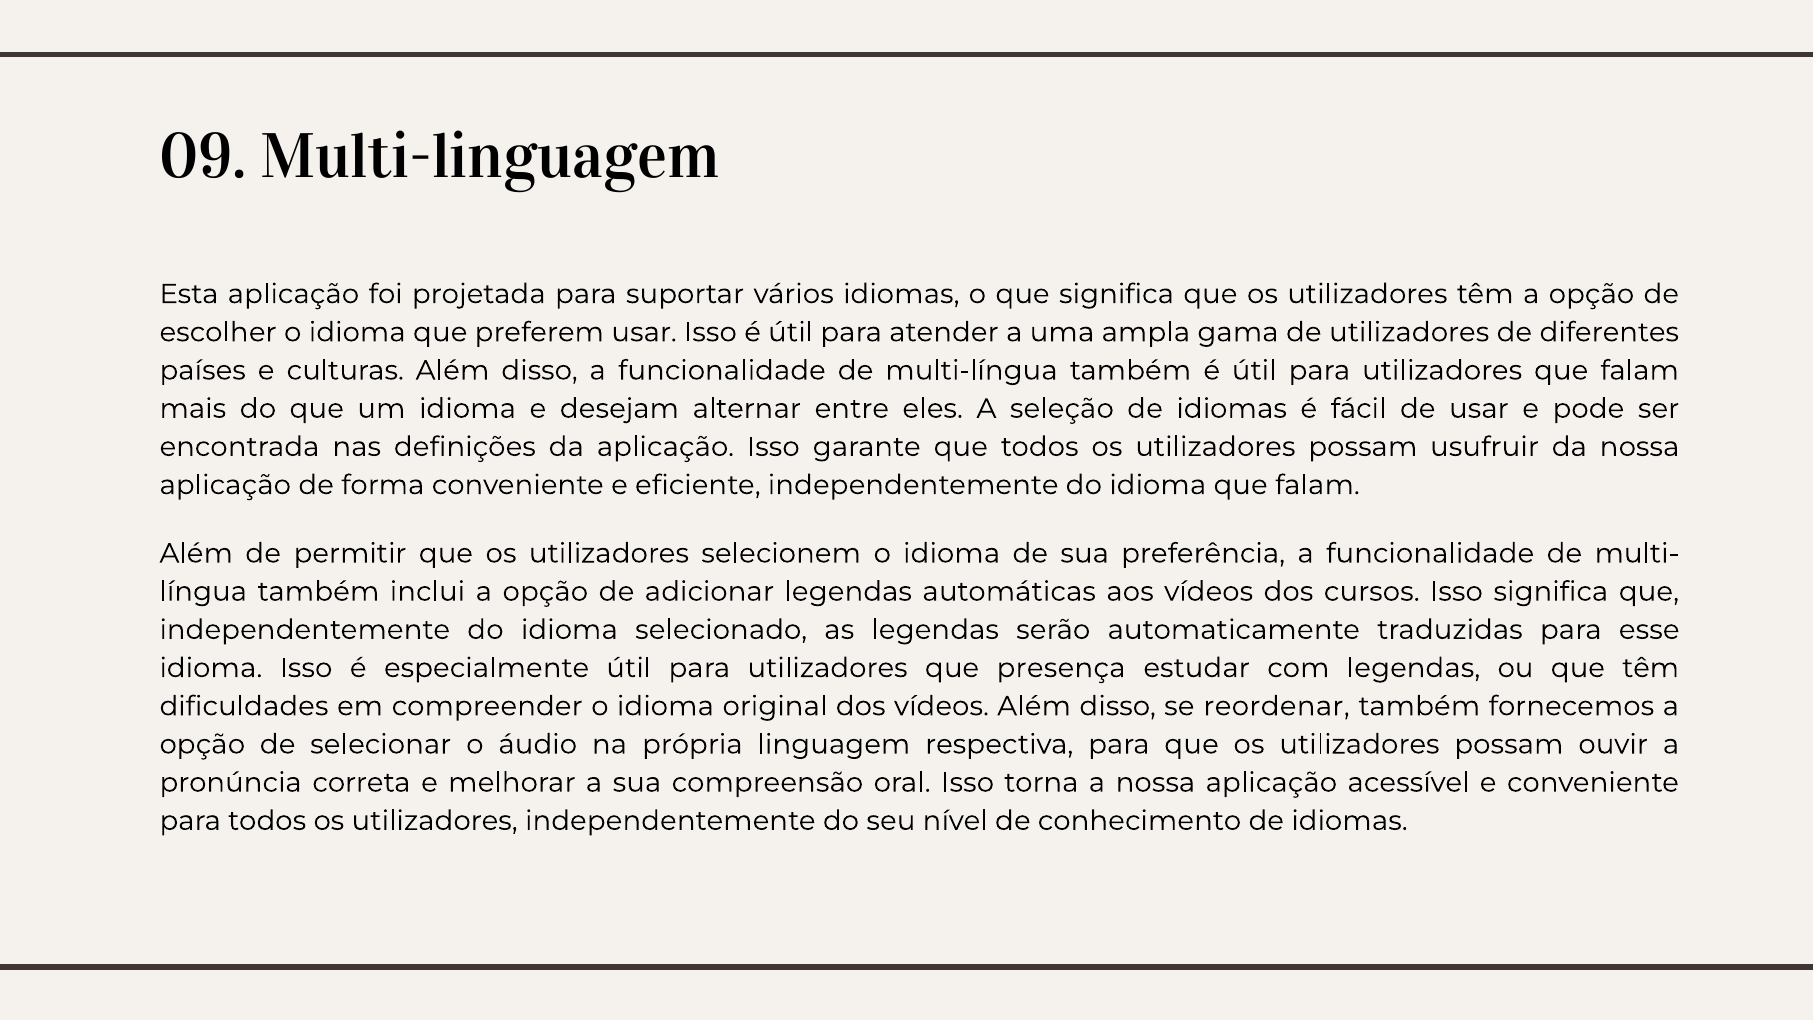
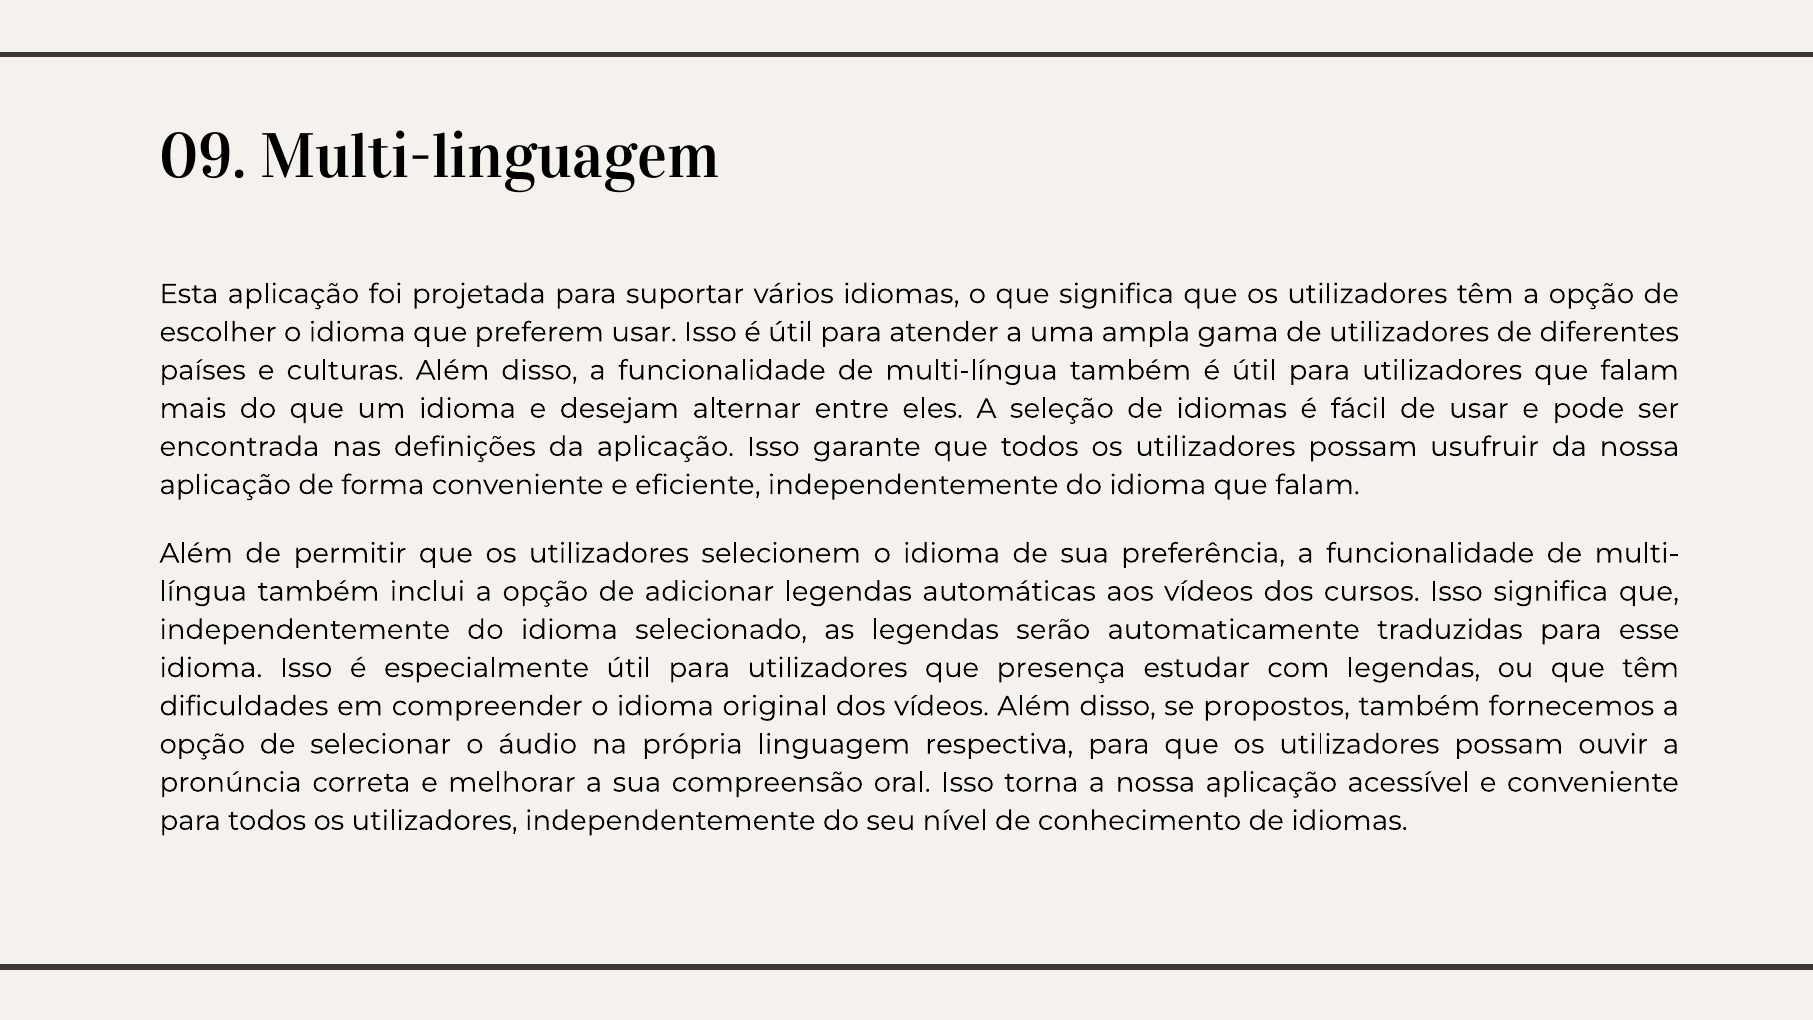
reordenar: reordenar -> propostos (1277, 706)
